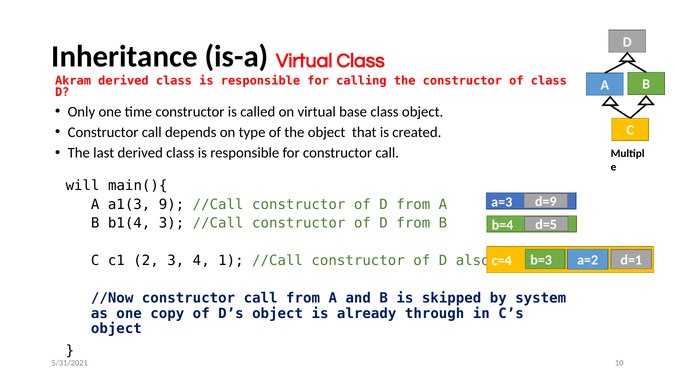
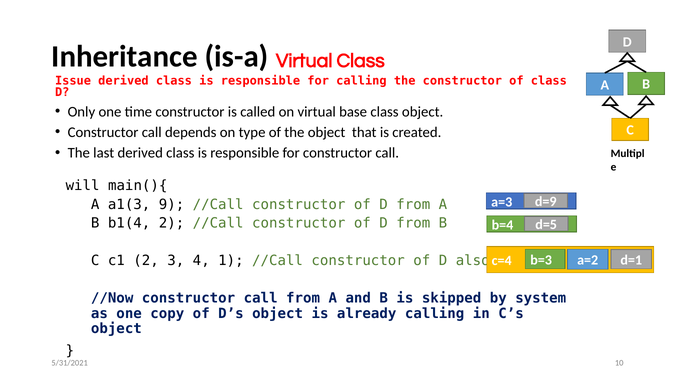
Akram: Akram -> Issue (73, 81)
b1(4 3: 3 -> 2 (172, 223)
already through: through -> calling (435, 313)
